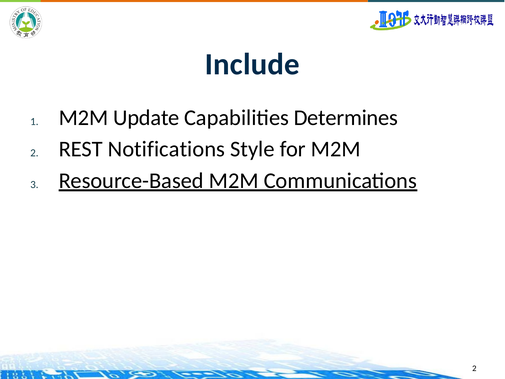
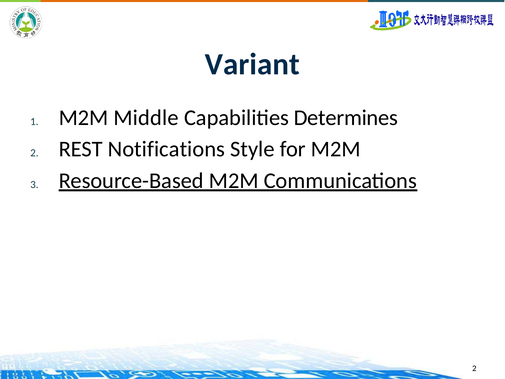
Include: Include -> Variant (252, 64)
Update: Update -> Middle (146, 118)
